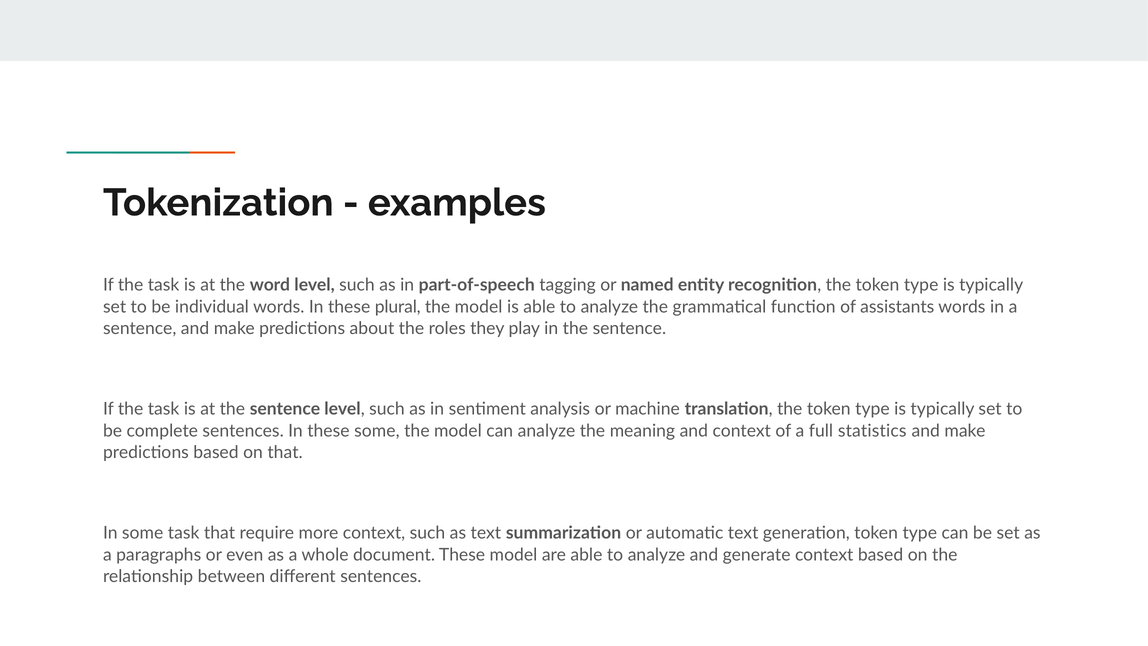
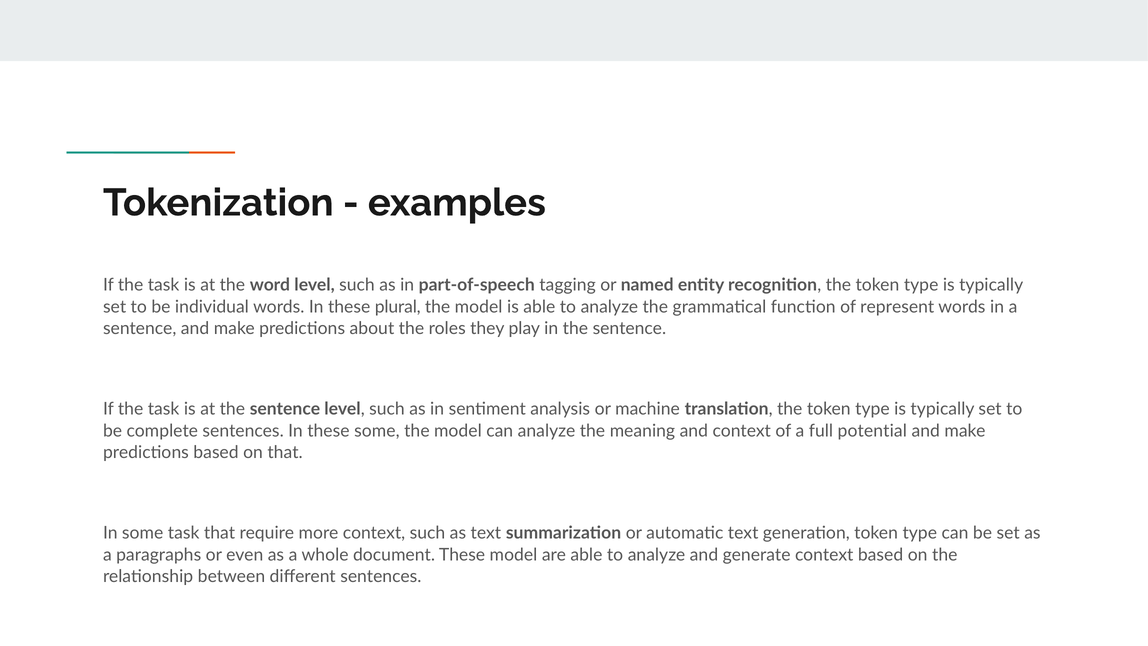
assistants: assistants -> represent (897, 307)
statistics: statistics -> potential (872, 431)
